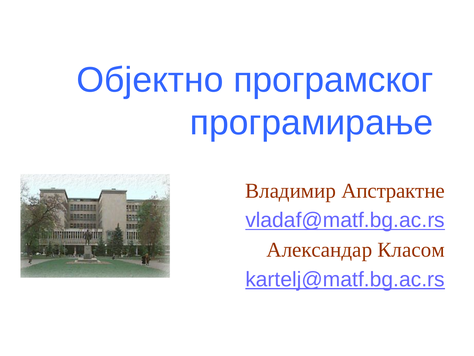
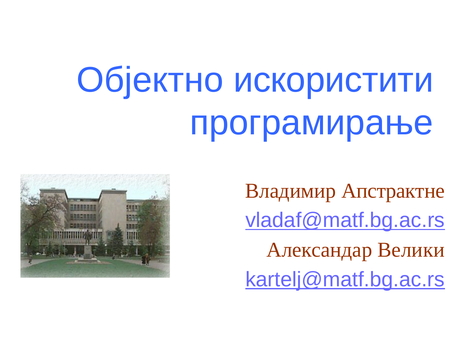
програмског: програмског -> искористити (333, 80)
Класом: Класом -> Велики (411, 249)
